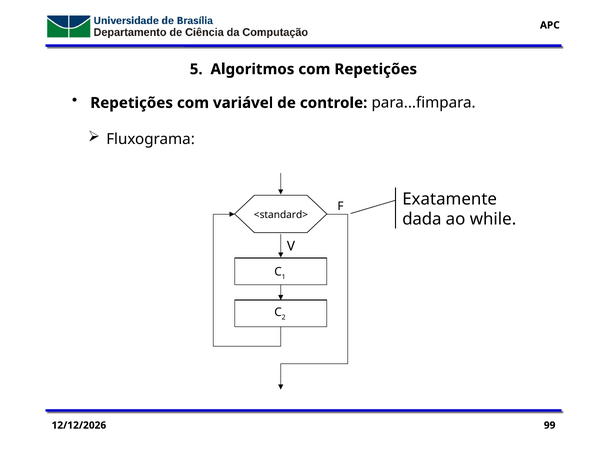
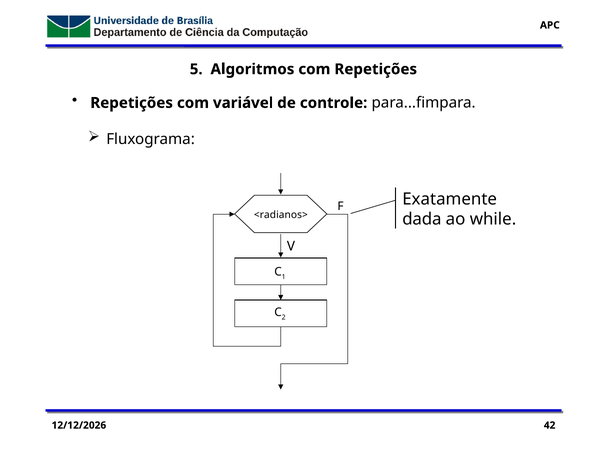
<standard>: <standard> -> <radianos> (281, 214)
99: 99 -> 42 (550, 425)
